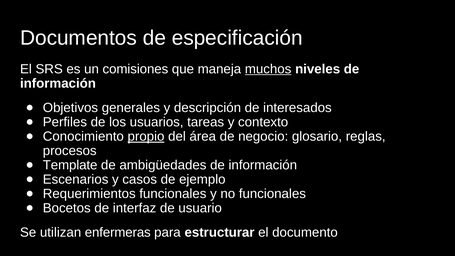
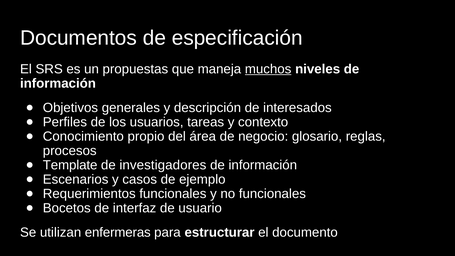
comisiones: comisiones -> propuestas (135, 69)
propio underline: present -> none (146, 136)
ambigüedades: ambigüedades -> investigadores (163, 165)
